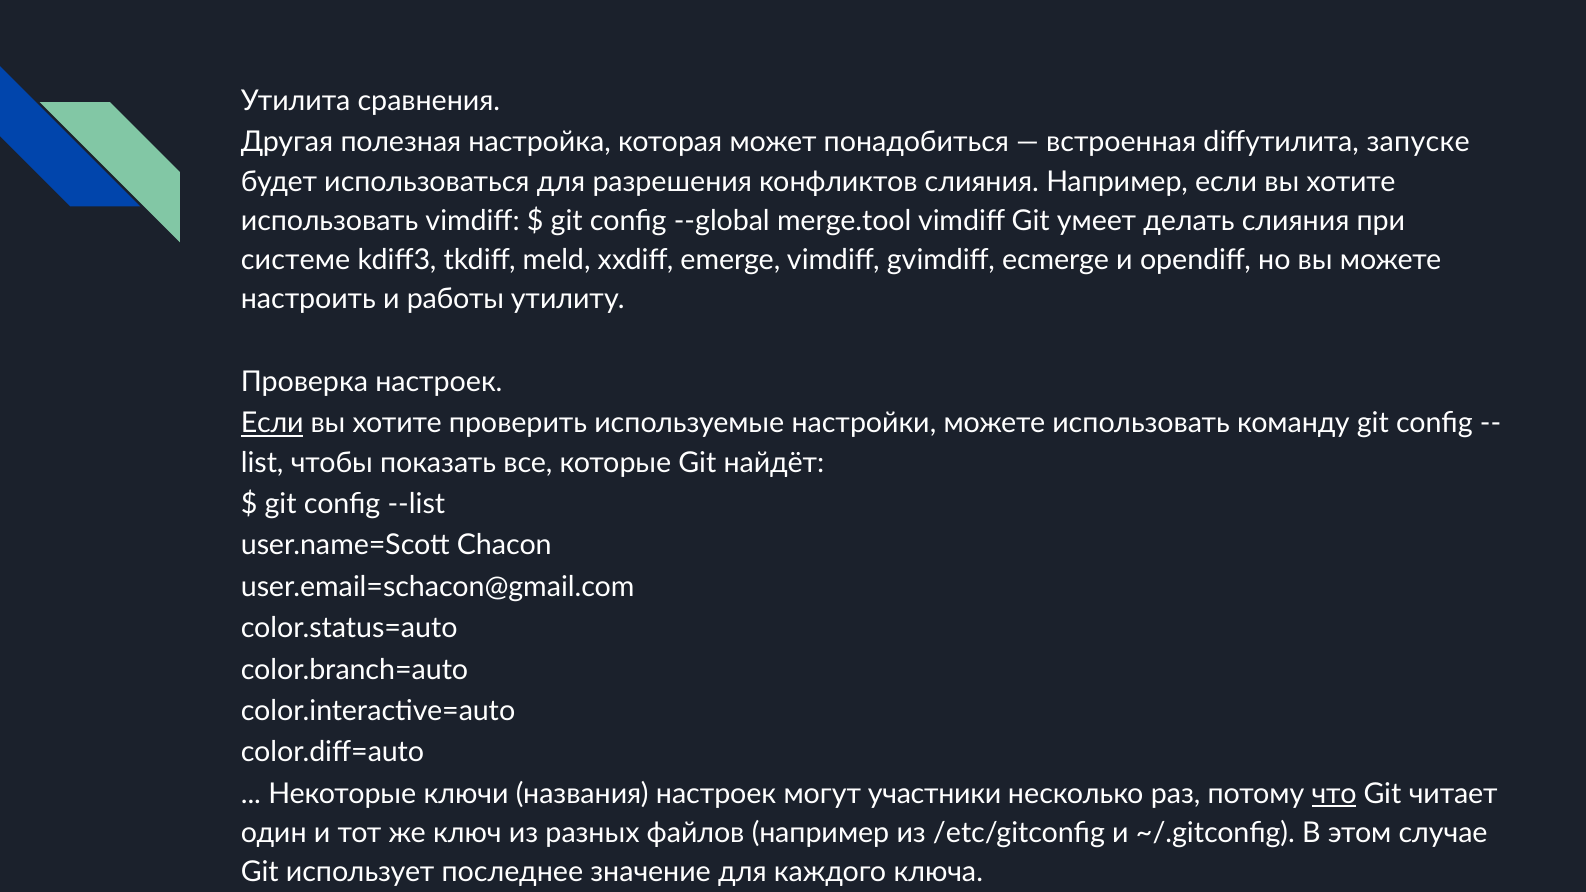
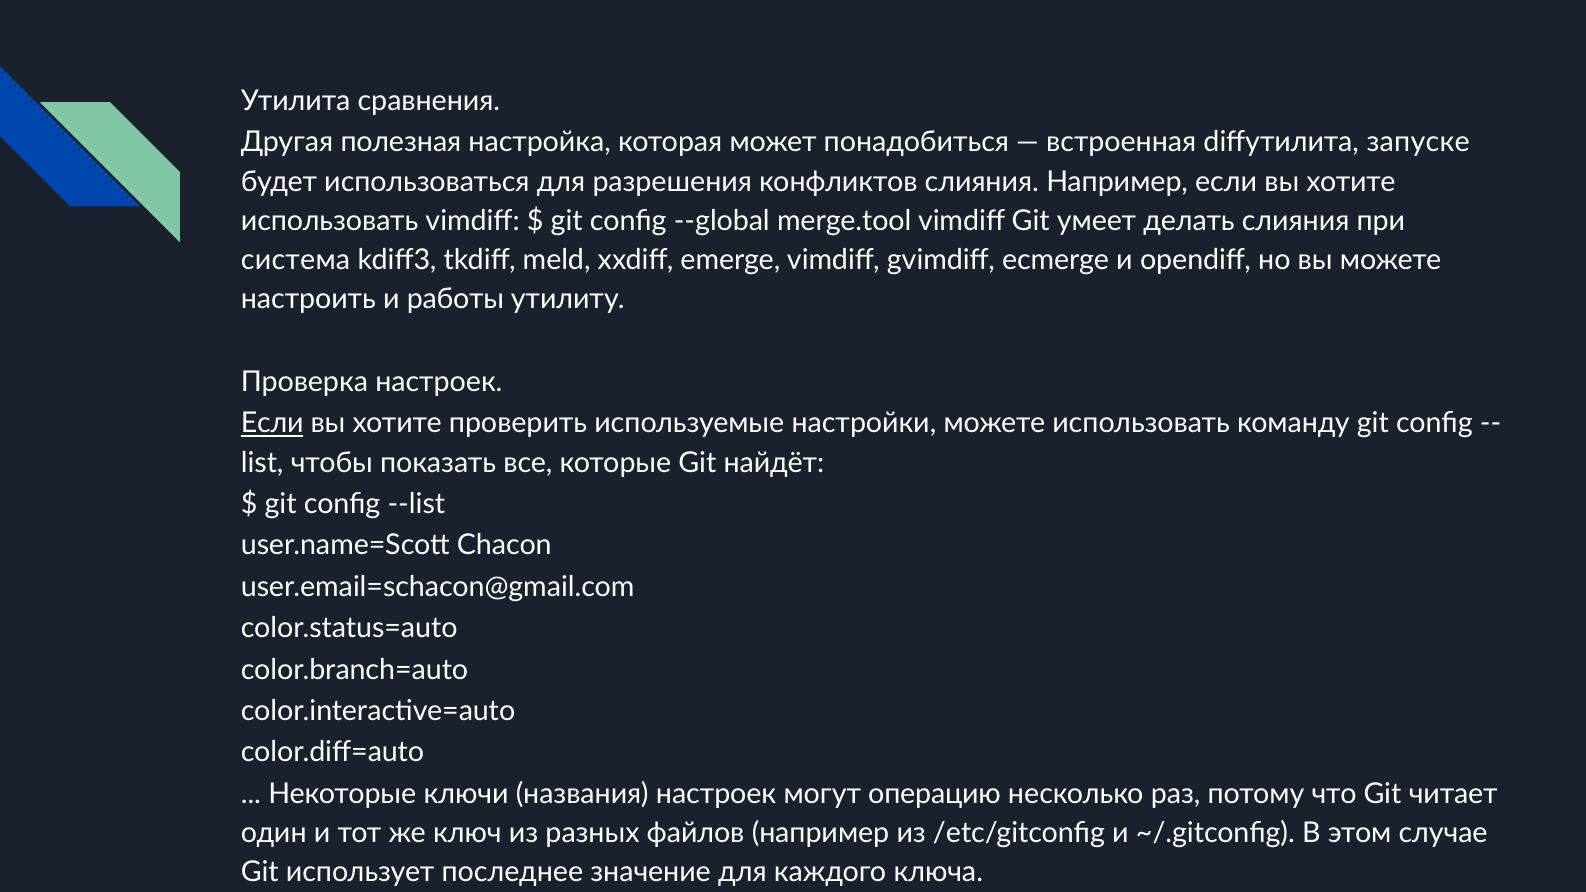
системе: системе -> система (296, 260)
участники: участники -> операцию (935, 794)
что underline: present -> none (1334, 794)
